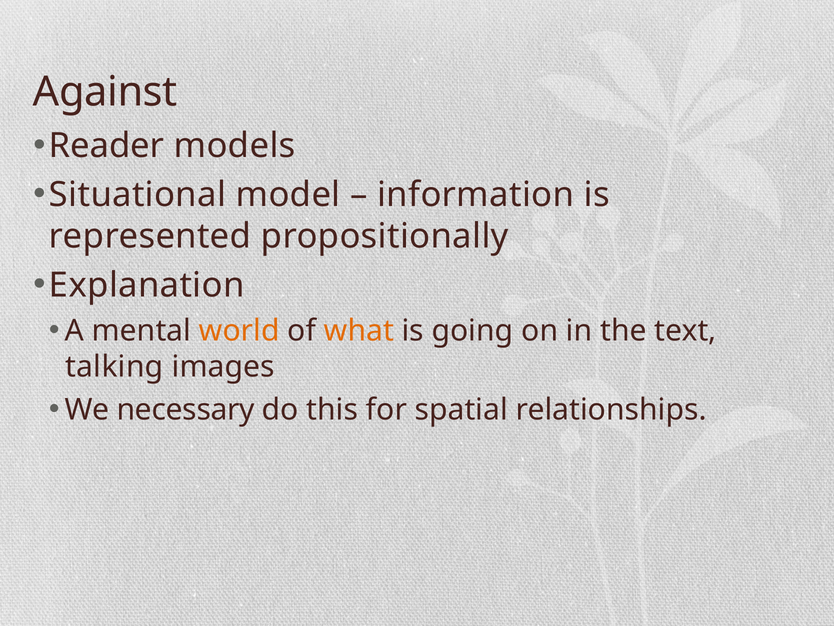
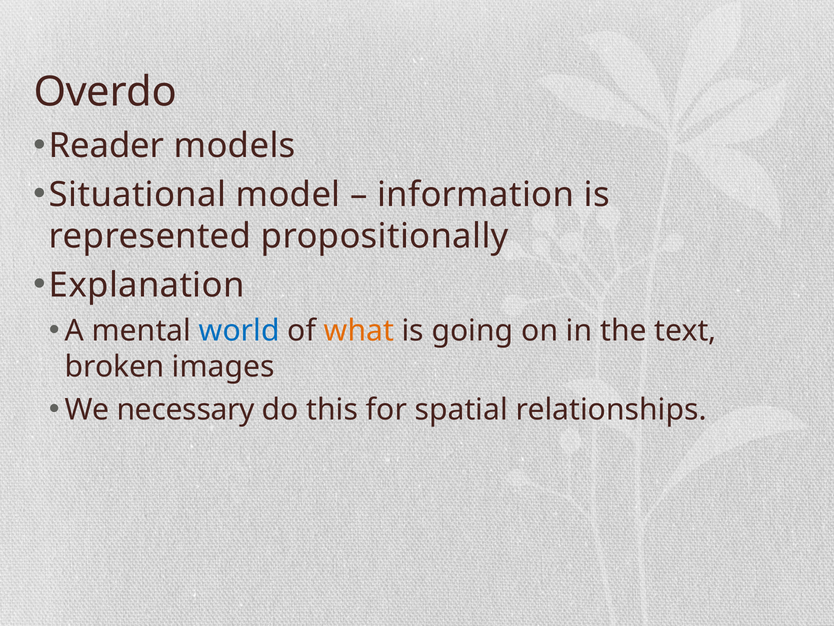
Against: Against -> Overdo (105, 92)
world colour: orange -> blue (239, 330)
talking: talking -> broken (115, 367)
